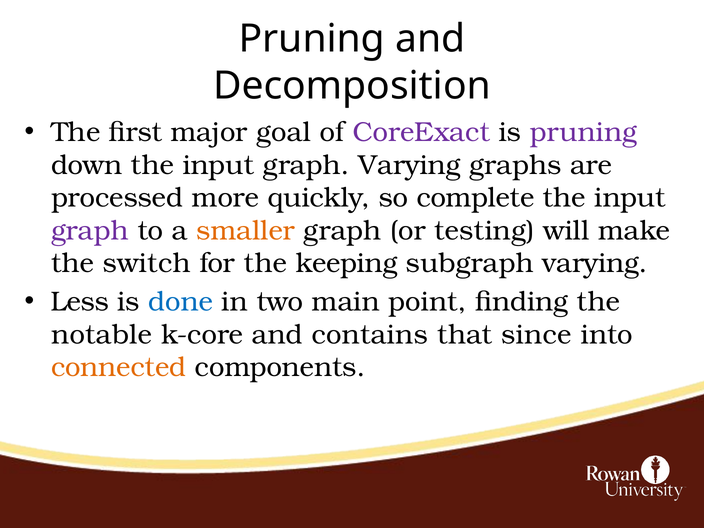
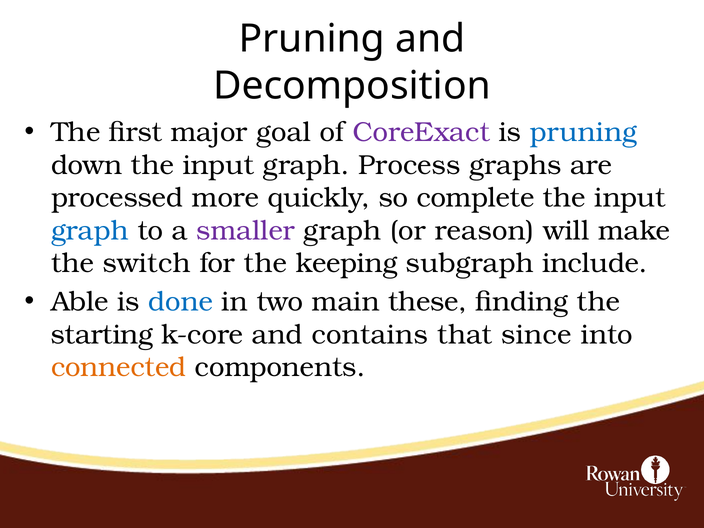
pruning colour: purple -> blue (583, 132)
graph Varying: Varying -> Process (409, 165)
graph colour: purple -> blue (90, 231)
smaller colour: orange -> purple (246, 231)
testing: testing -> reason (484, 231)
subgraph varying: varying -> include (595, 263)
Less: Less -> Able (80, 302)
point: point -> these (428, 302)
notable: notable -> starting (102, 335)
